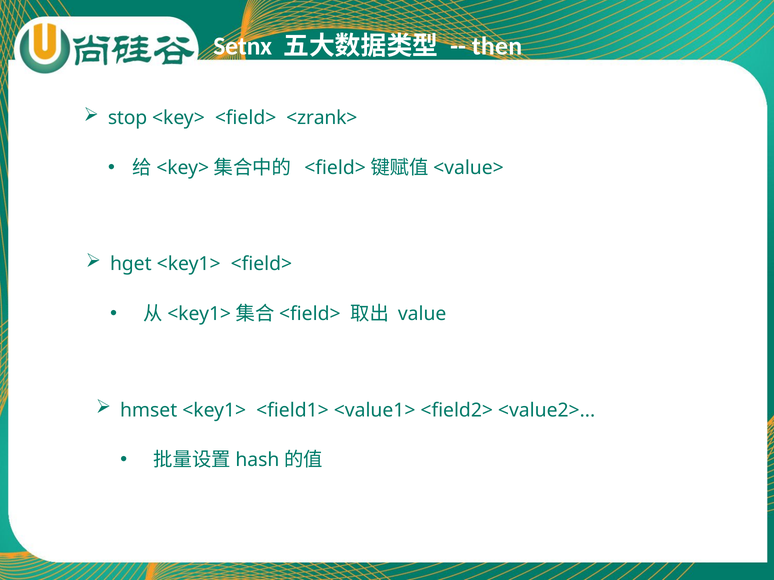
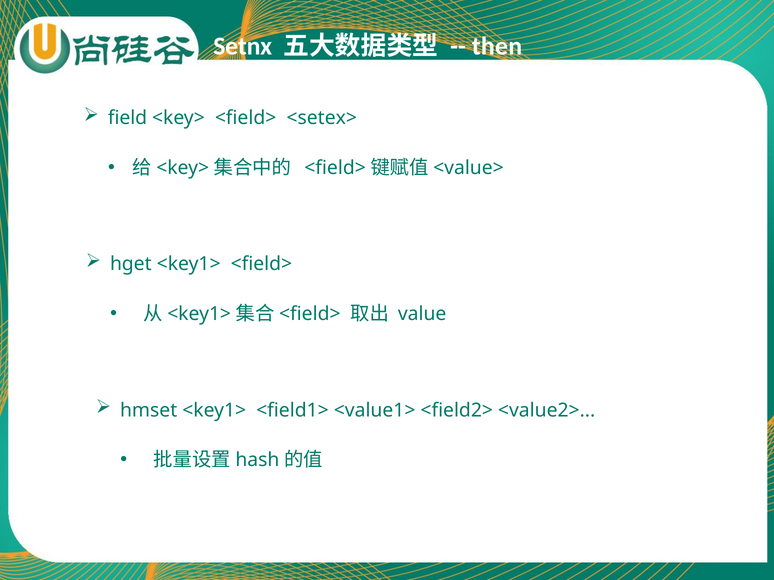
stop: stop -> field (128, 118)
<zrank>: <zrank> -> <setex> (322, 118)
